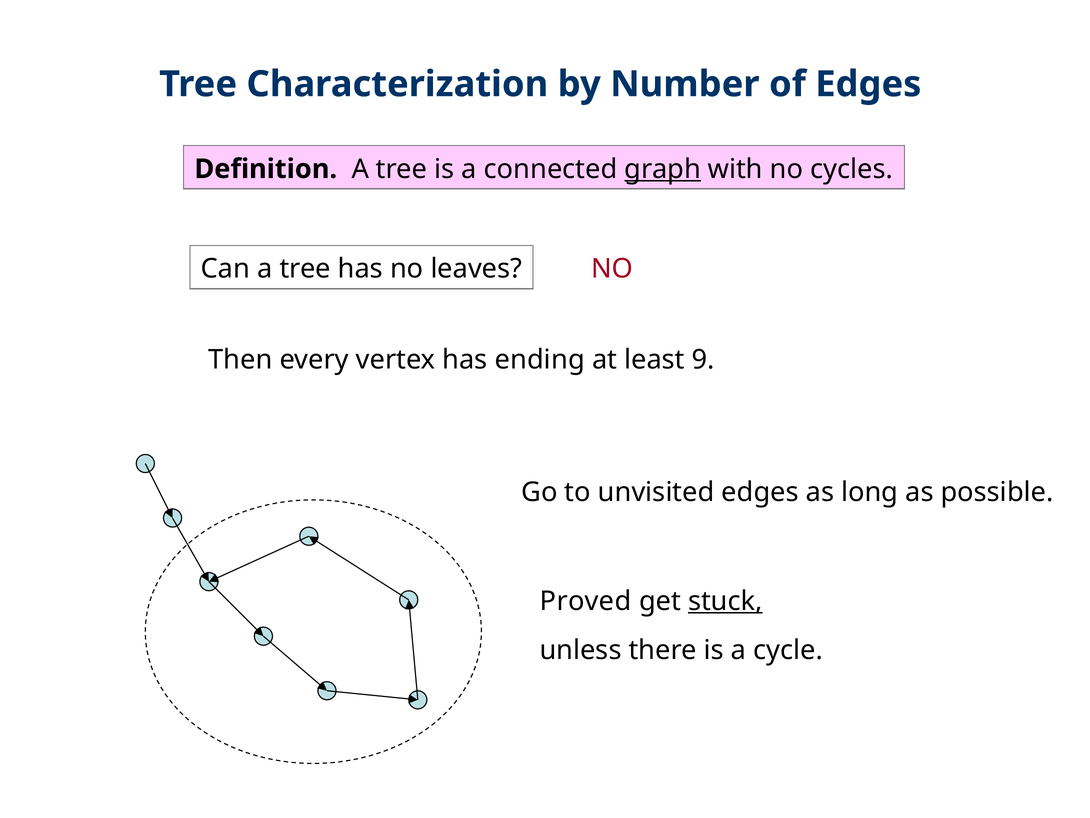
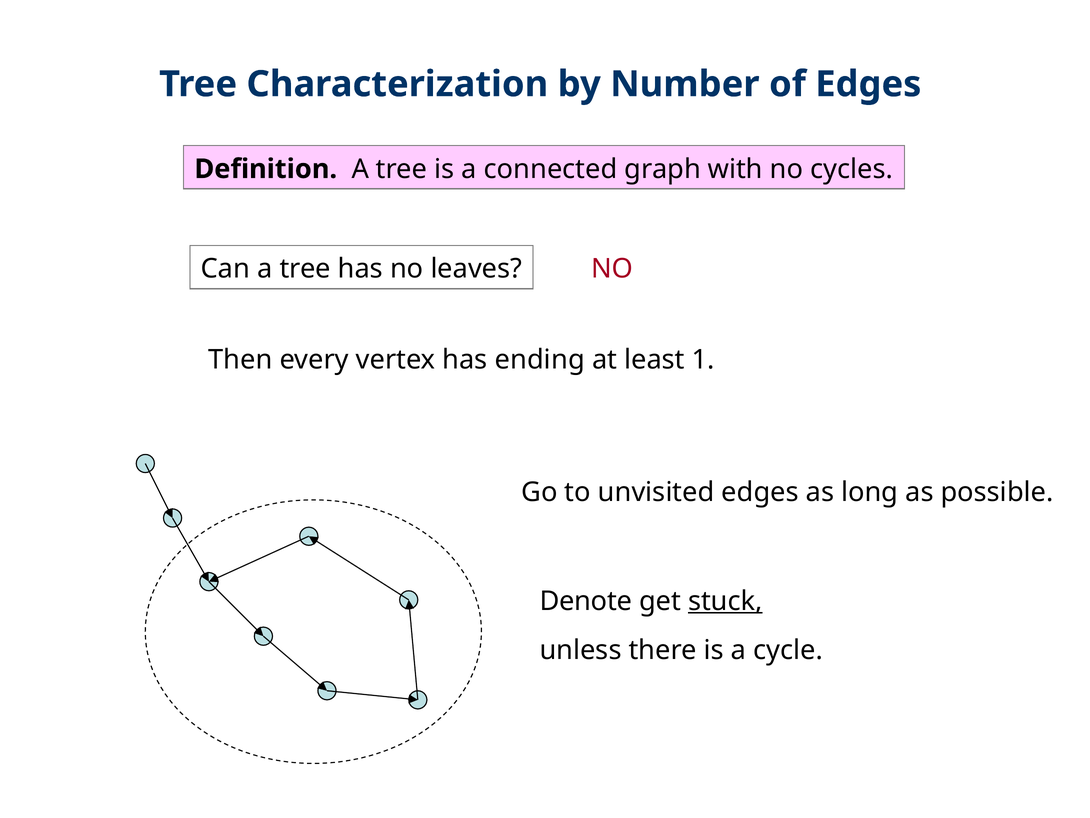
graph underline: present -> none (663, 169)
9: 9 -> 1 (703, 360)
Proved: Proved -> Denote (586, 601)
